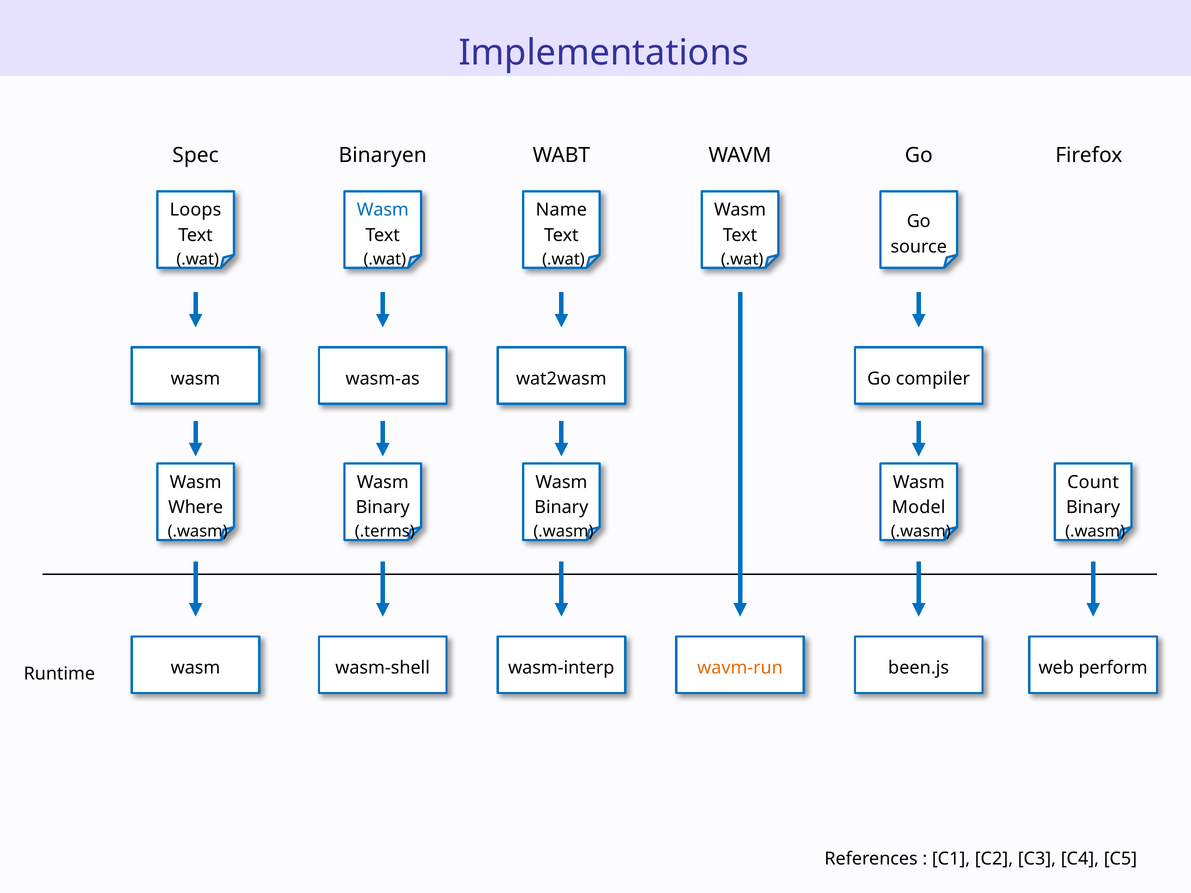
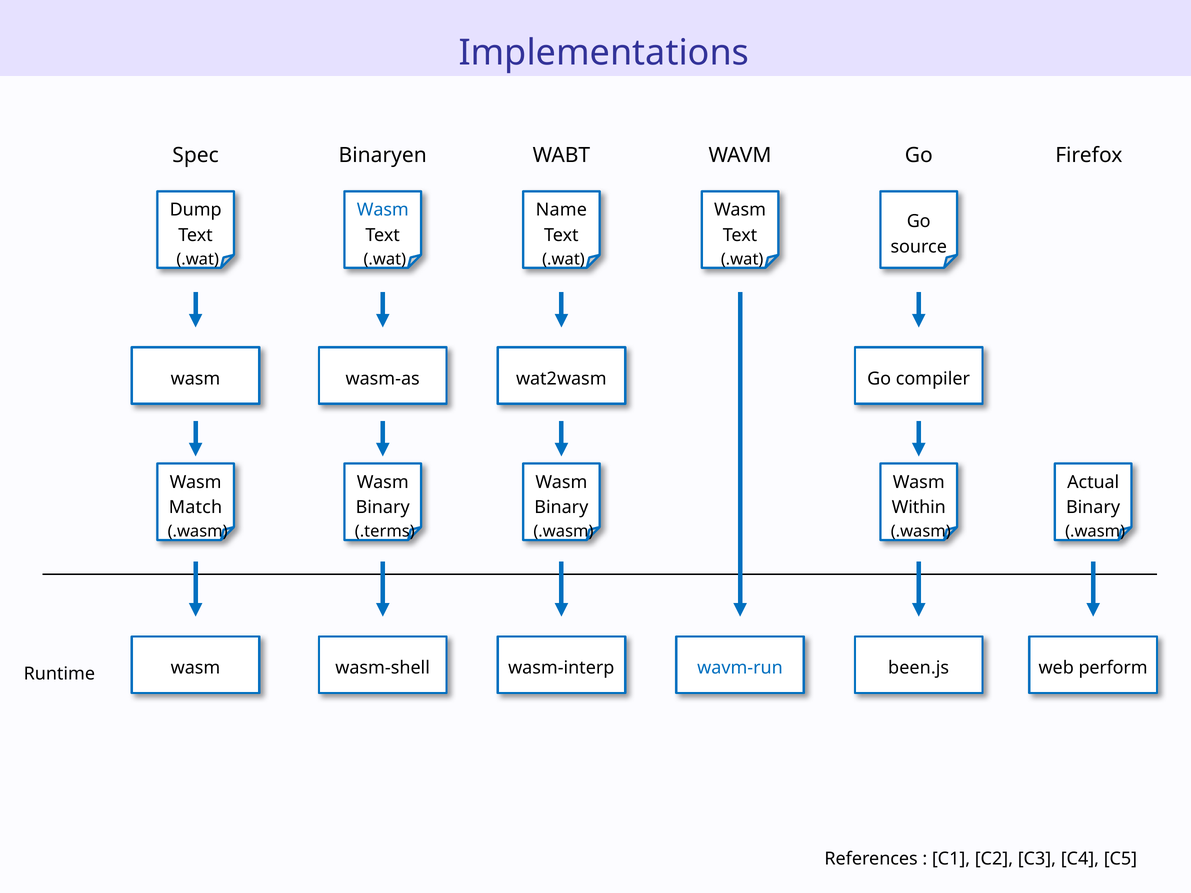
Loops: Loops -> Dump (196, 210)
Count: Count -> Actual (1093, 482)
Where: Where -> Match (195, 507)
Model: Model -> Within (919, 507)
wavm-run colour: orange -> blue (740, 668)
